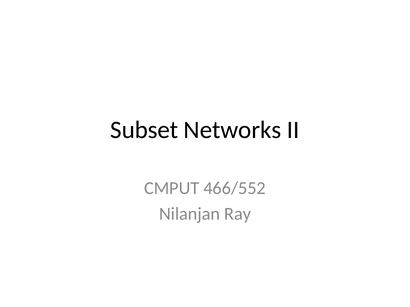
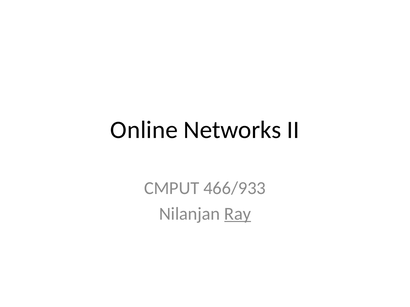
Subset: Subset -> Online (144, 130)
466/552: 466/552 -> 466/933 (235, 189)
Ray underline: none -> present (238, 214)
